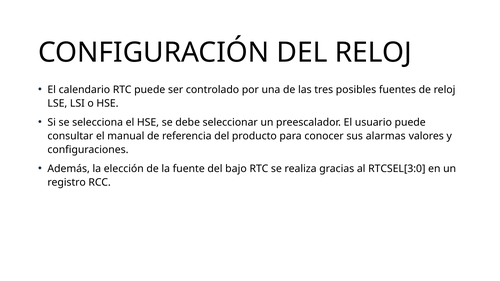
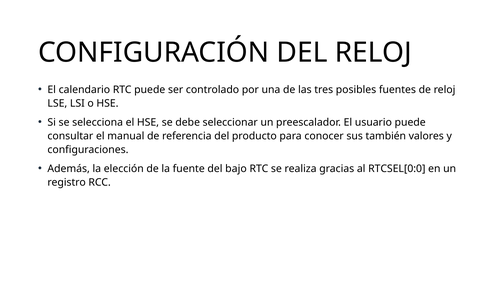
alarmas: alarmas -> también (386, 136)
RTCSEL[3:0: RTCSEL[3:0 -> RTCSEL[0:0 (397, 169)
